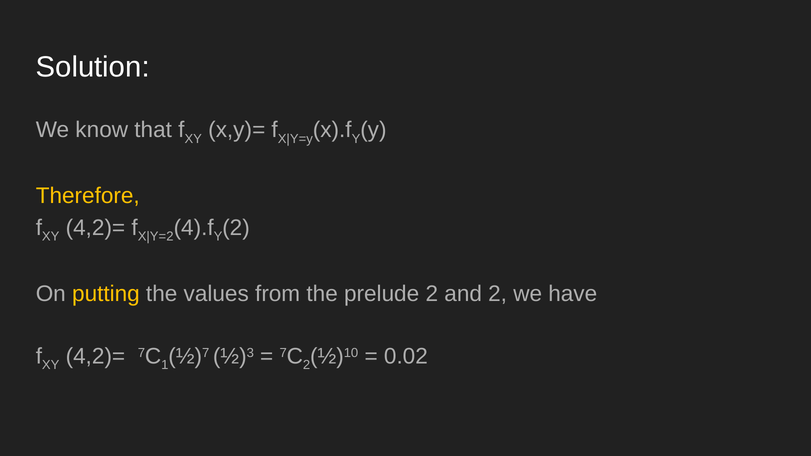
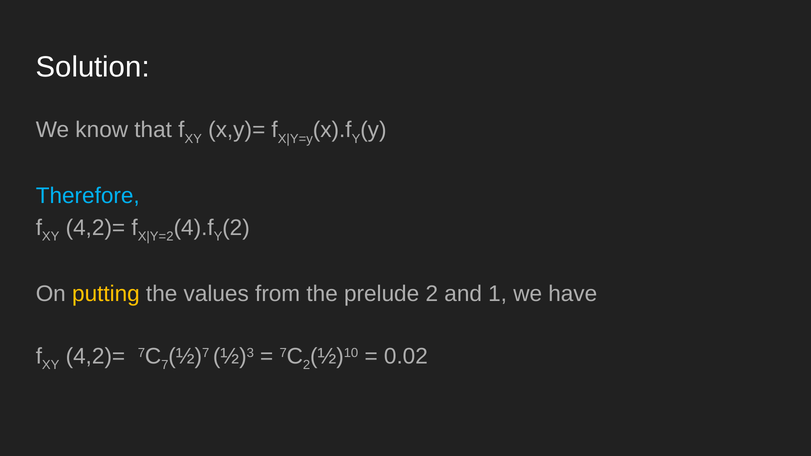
Therefore colour: yellow -> light blue (88, 196)
and 2: 2 -> 1 (498, 294)
1: 1 -> 7 (165, 365)
